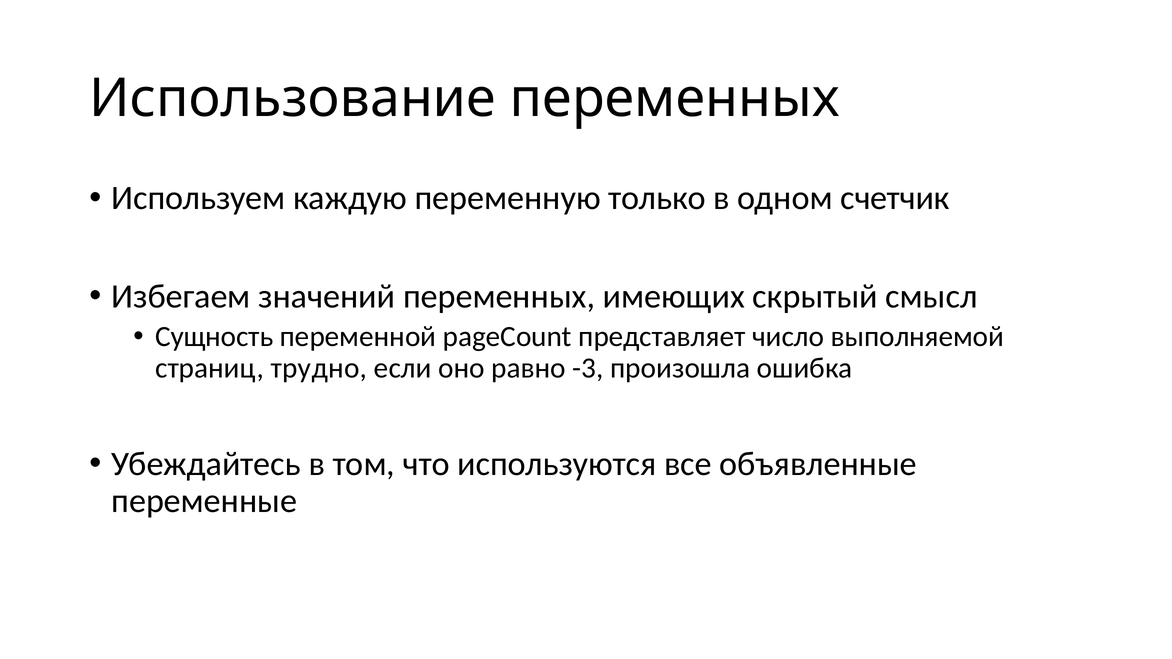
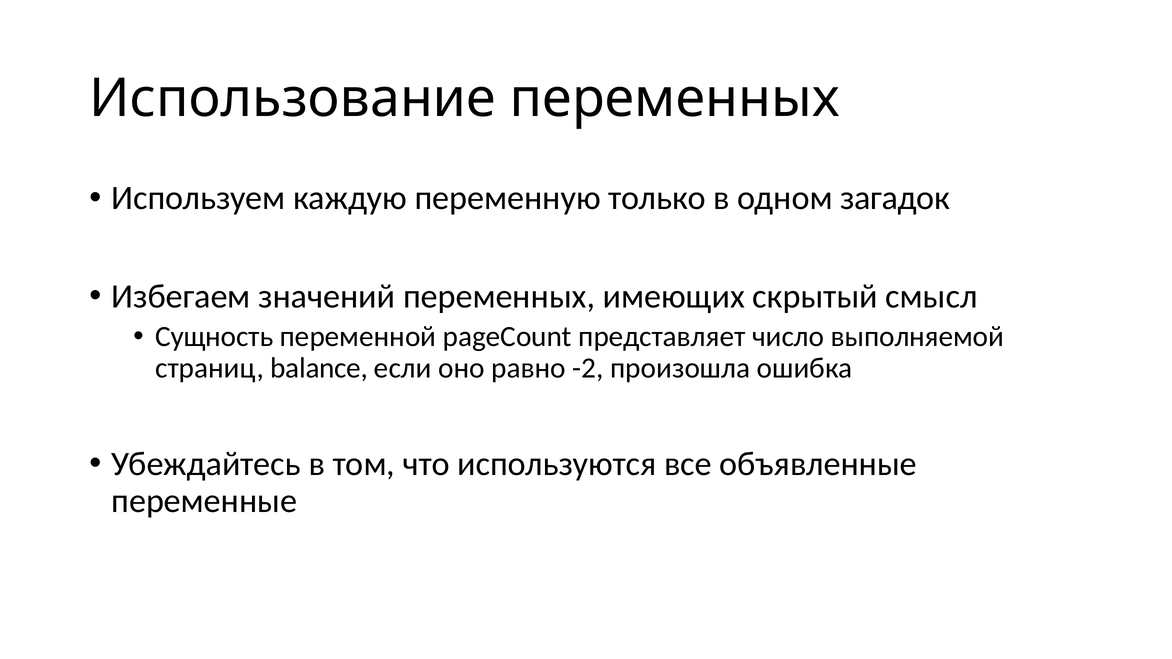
счетчик: счетчик -> загадок (895, 198)
трудно: трудно -> balance (319, 368)
-3: -3 -> -2 (588, 368)
